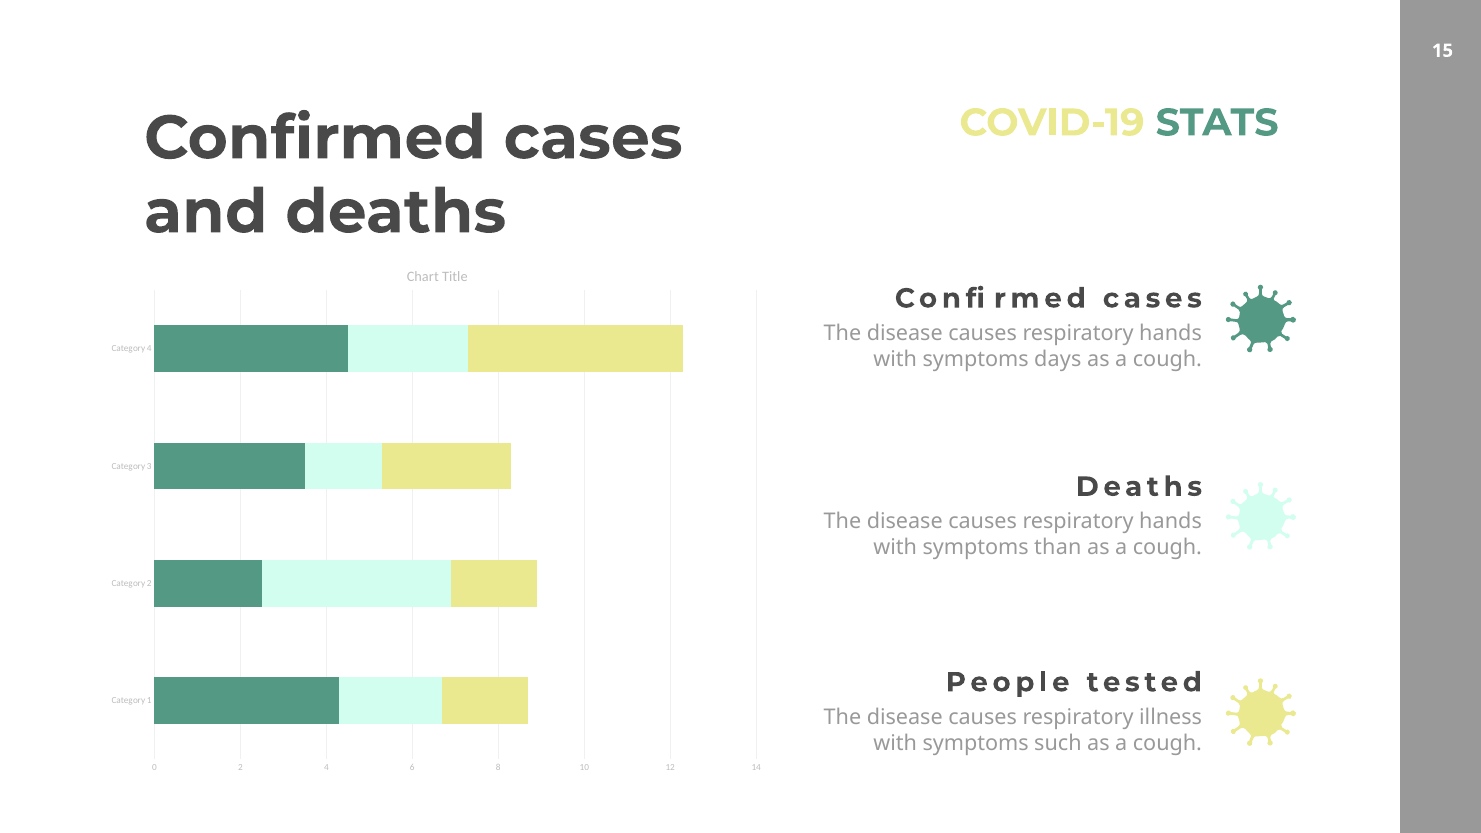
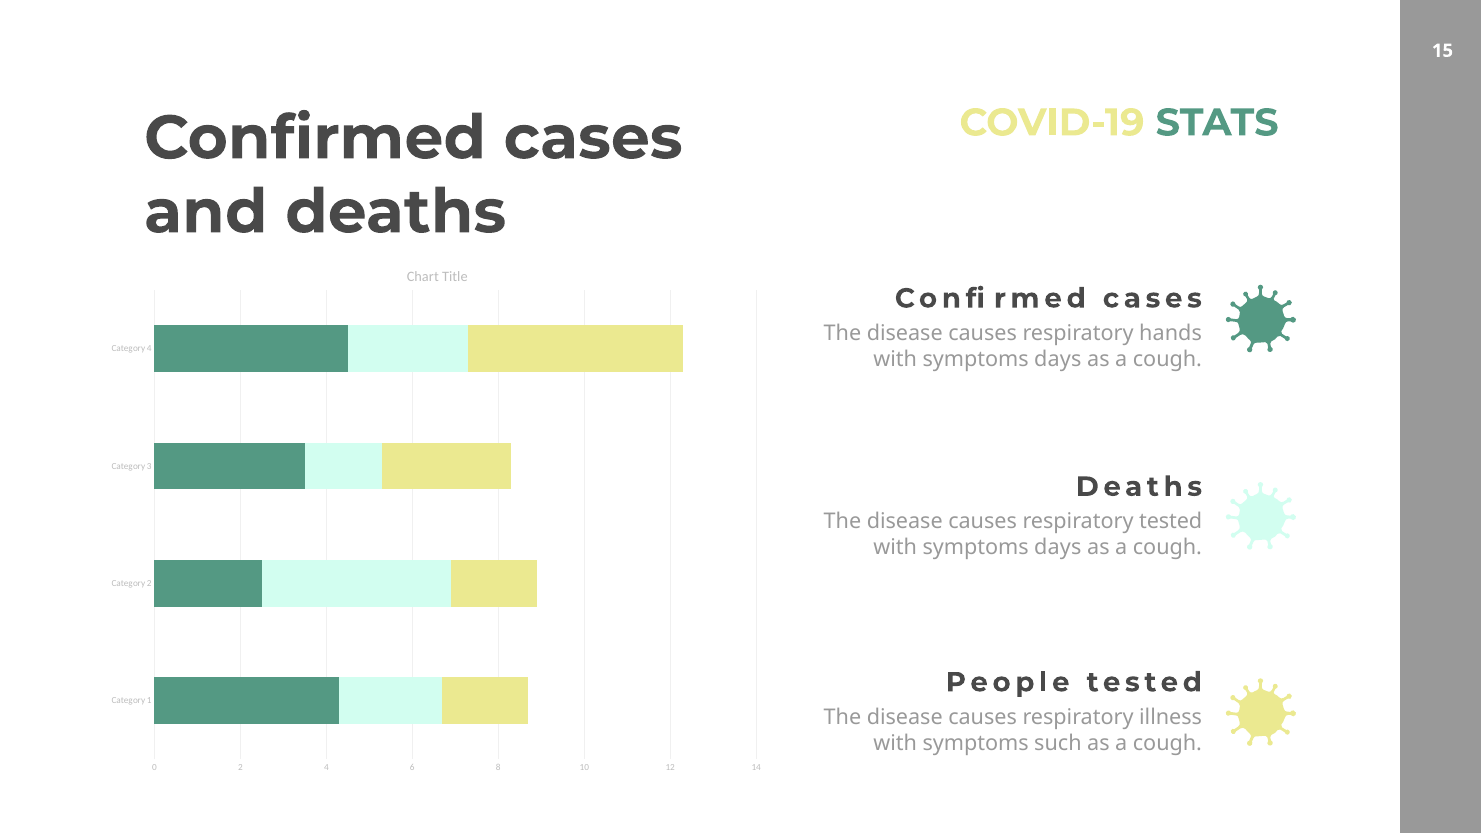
hands: hands -> tested (1171, 522)
than: than -> days (1058, 548)
